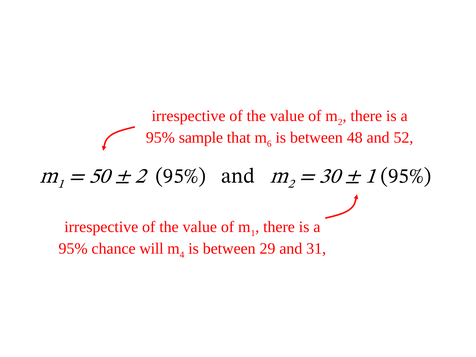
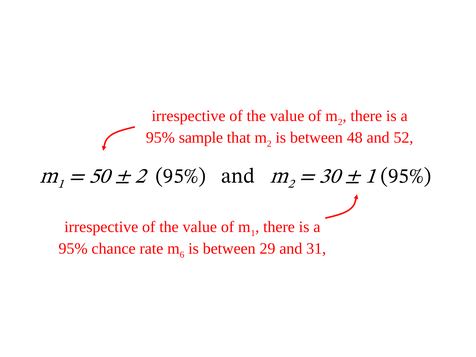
6: 6 -> 2 (269, 144)
will: will -> rate (151, 249)
4: 4 -> 6 (182, 255)
